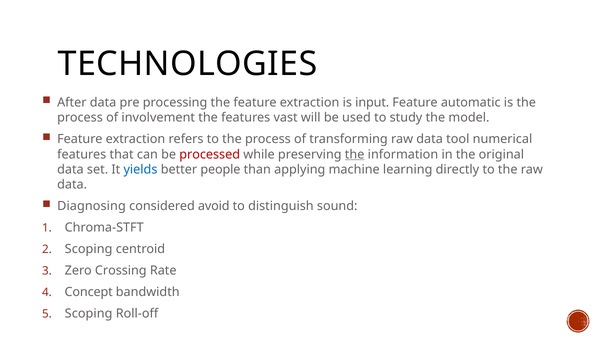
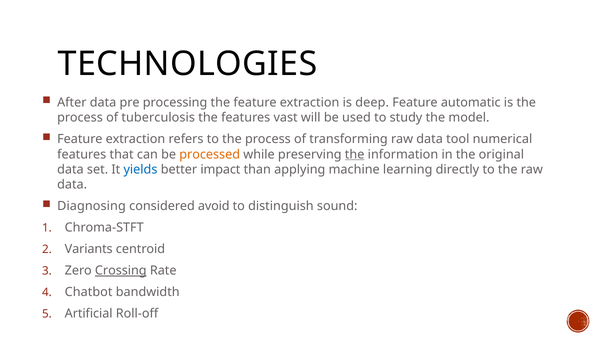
input: input -> deep (372, 102)
involvement: involvement -> tuberculosis (158, 118)
processed colour: red -> orange (210, 154)
people: people -> impact (220, 169)
Scoping: Scoping -> Variants (89, 249)
Crossing underline: none -> present (121, 270)
Concept: Concept -> Chatbot (89, 292)
Scoping: Scoping -> Artificial (89, 313)
